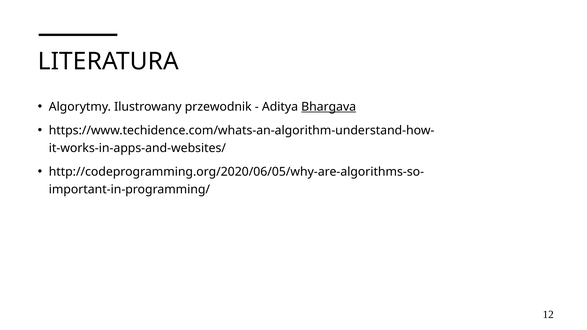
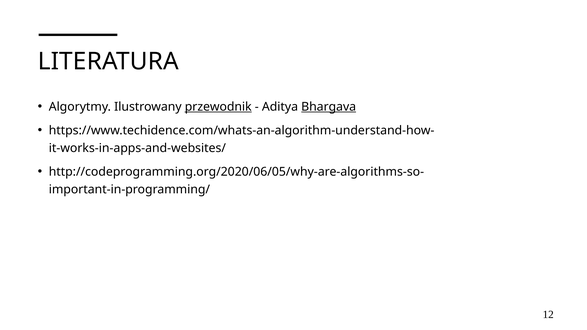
przewodnik underline: none -> present (218, 107)
